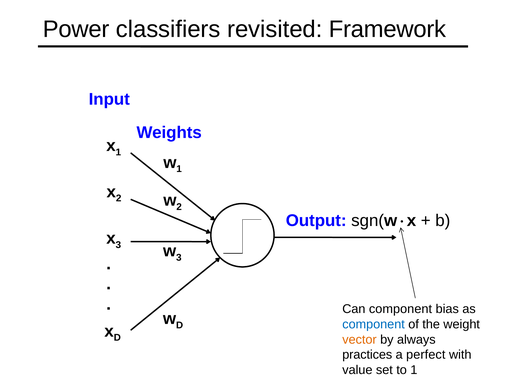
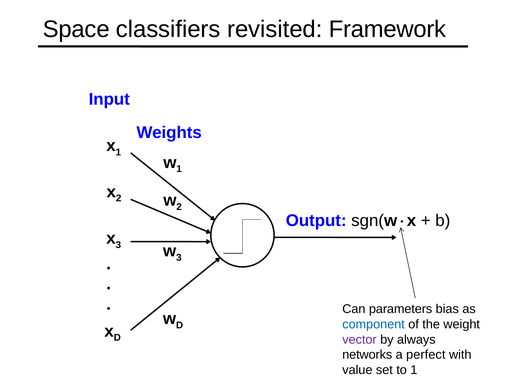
Power: Power -> Space (76, 29)
Can component: component -> parameters (401, 309)
vector colour: orange -> purple (359, 339)
practices: practices -> networks (367, 354)
